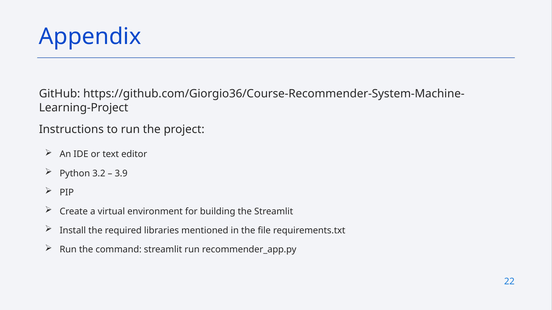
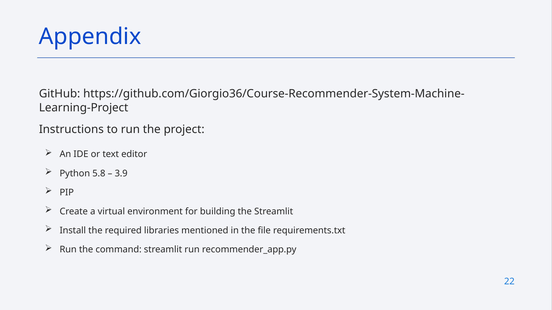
3.2: 3.2 -> 5.8 (99, 174)
